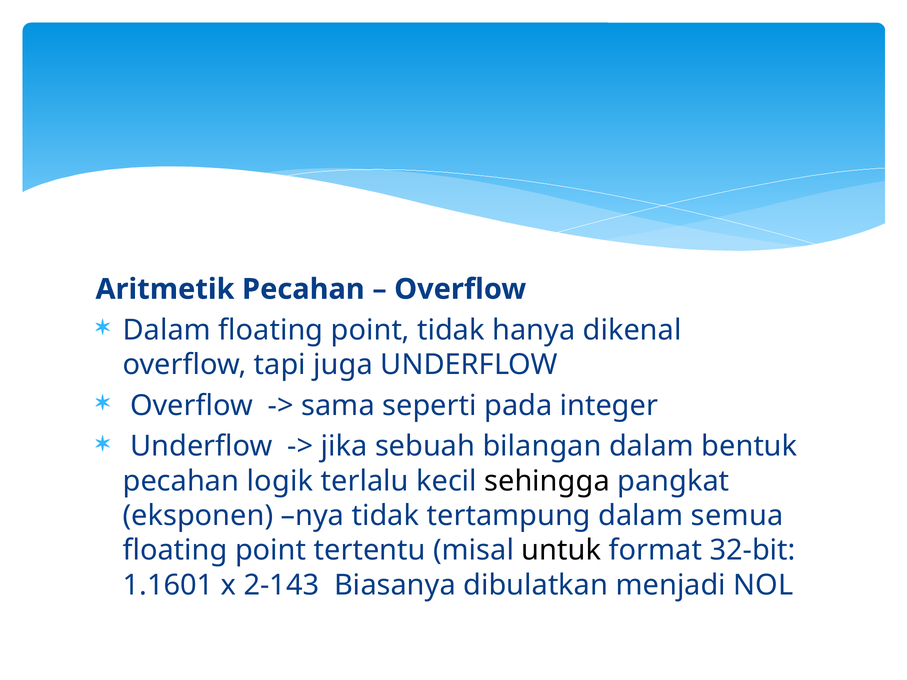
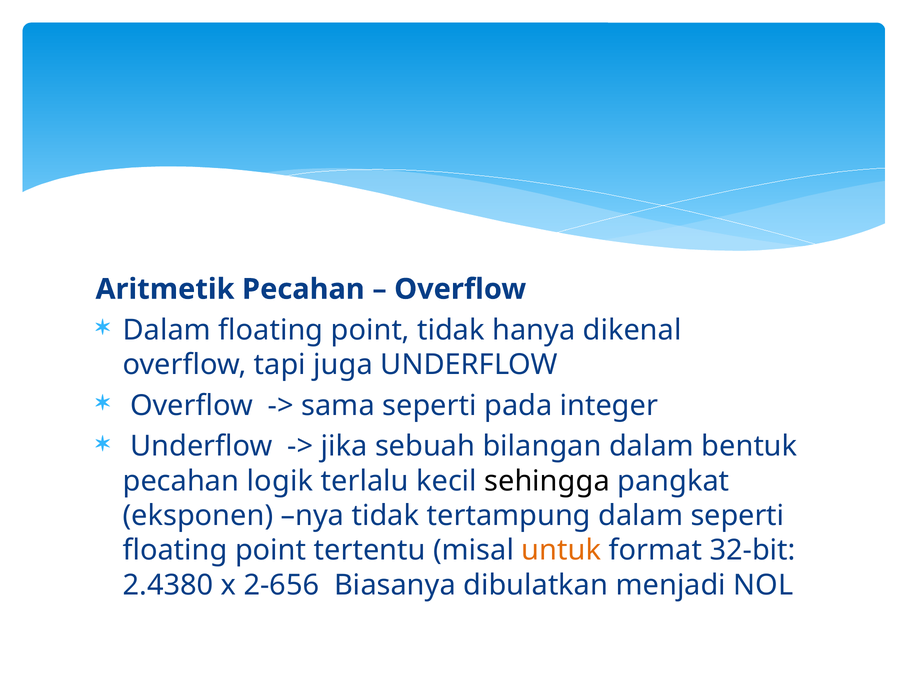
dalam semua: semua -> seperti (737, 516)
untuk colour: black -> orange (561, 551)
1.1601: 1.1601 -> 2.4380 (168, 585)
2-143: 2-143 -> 2-656 (281, 585)
